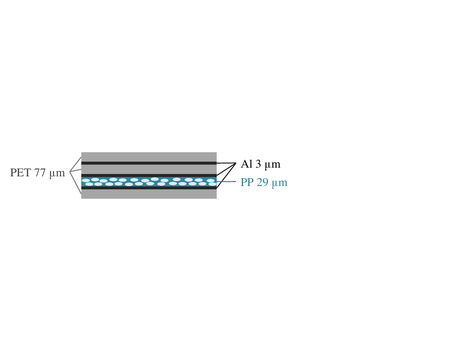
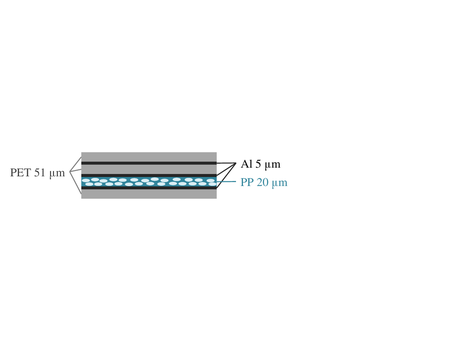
3: 3 -> 5 (258, 164)
77: 77 -> 51 (40, 173)
29: 29 -> 20 (263, 183)
